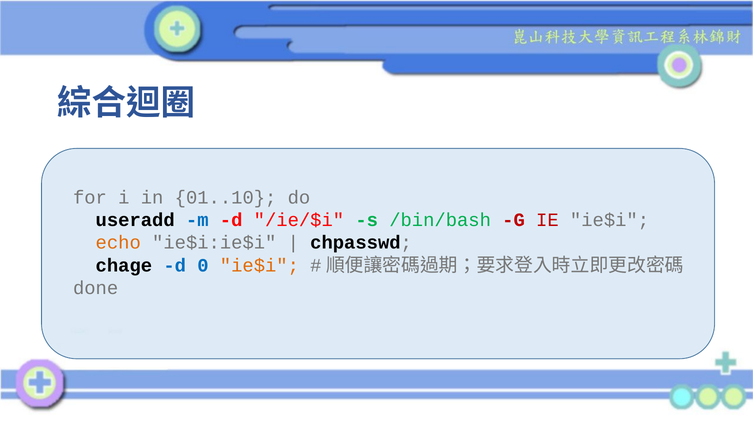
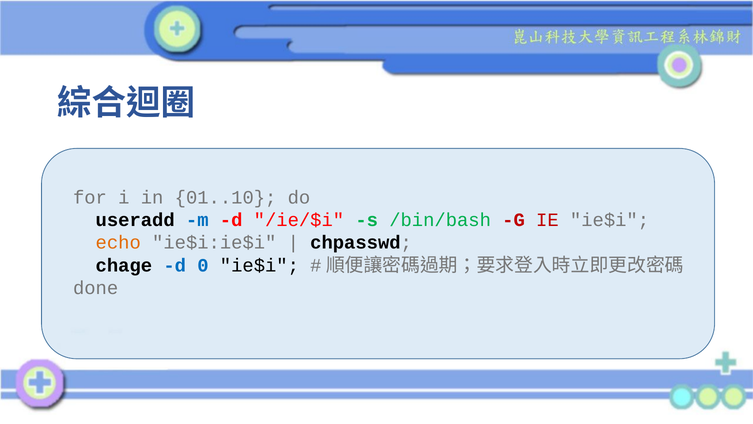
ie$i colour: orange -> black (259, 265)
